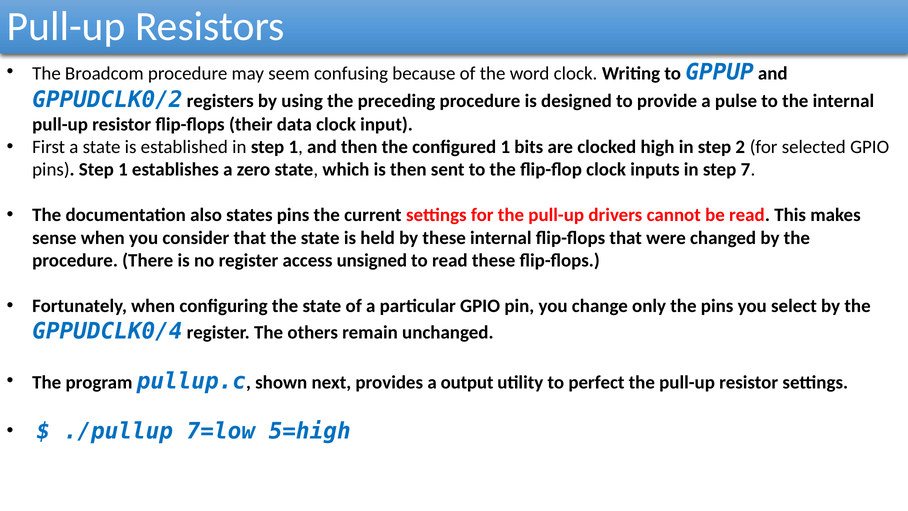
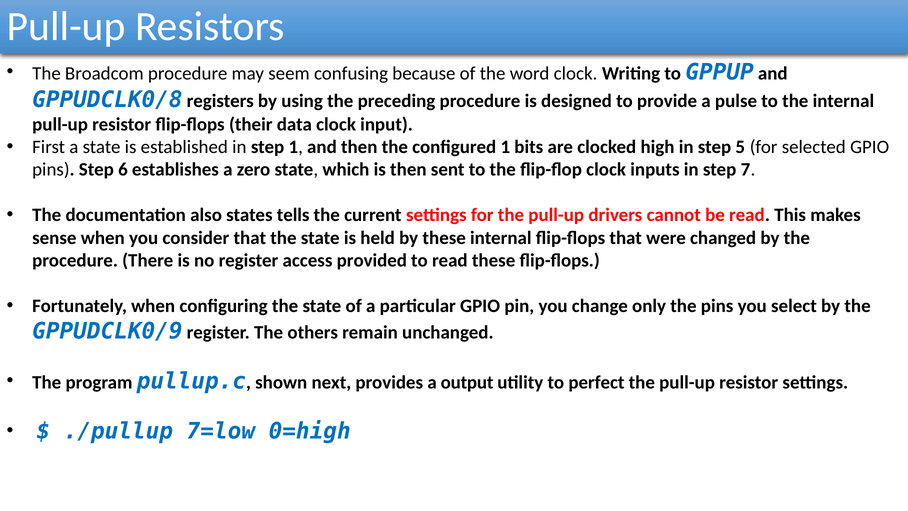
GPPUDCLK0/2: GPPUDCLK0/2 -> GPPUDCLK0/8 (107, 100)
2: 2 -> 5 (740, 147)
pins Step 1: 1 -> 6 (123, 170)
states pins: pins -> tells (293, 215)
unsigned: unsigned -> provided (372, 260)
GPPUDCLK0/4: GPPUDCLK0/4 -> GPPUDCLK0/9 (107, 331)
5=high: 5=high -> 0=high (310, 431)
